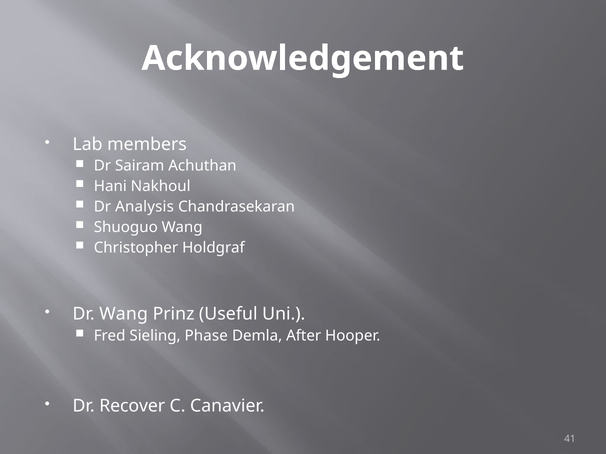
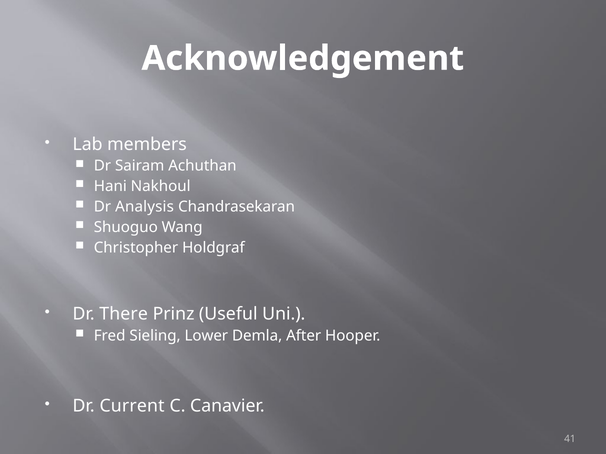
Dr Wang: Wang -> There (124, 314)
Phase: Phase -> Lower (206, 336)
Recover: Recover -> Current (132, 406)
